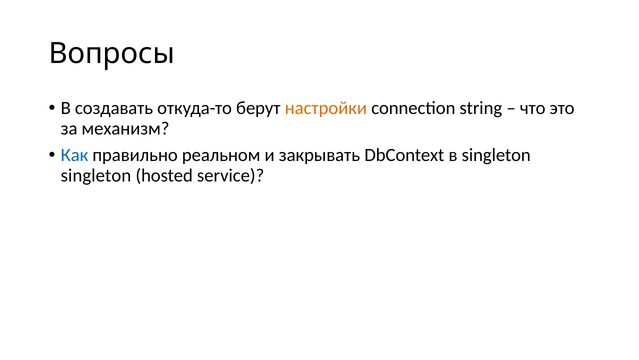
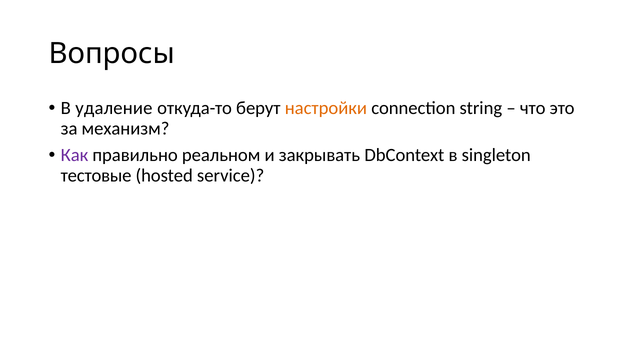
создавать: создавать -> удаление (114, 108)
Как colour: blue -> purple (74, 155)
singleton: singleton -> тестовые (96, 175)
